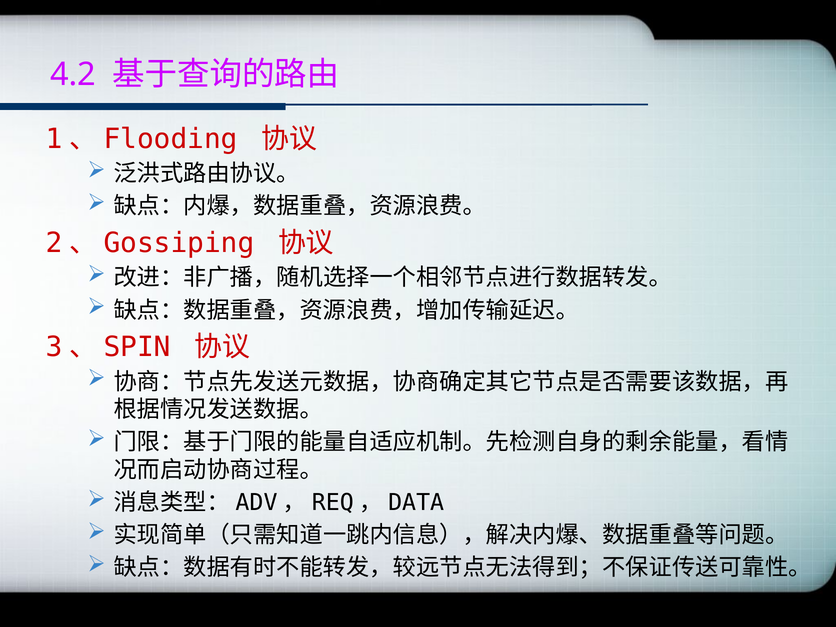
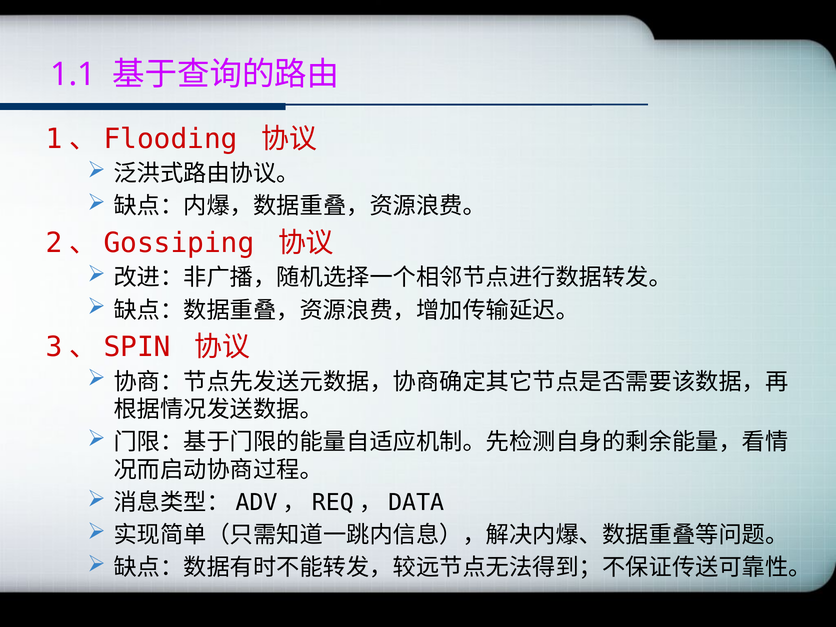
4.2: 4.2 -> 1.1 (73, 75)
